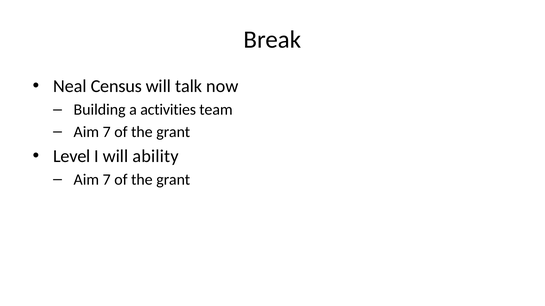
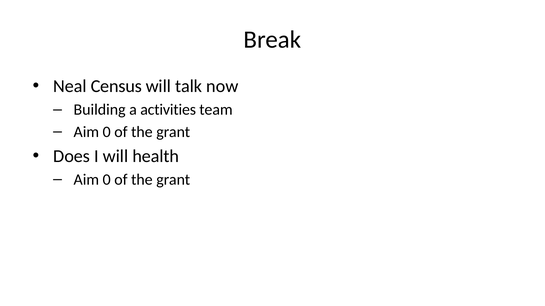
7: 7 -> 0 (107, 132)
Level: Level -> Does (72, 156)
ability: ability -> health (156, 156)
7: 7 -> 0 (107, 180)
